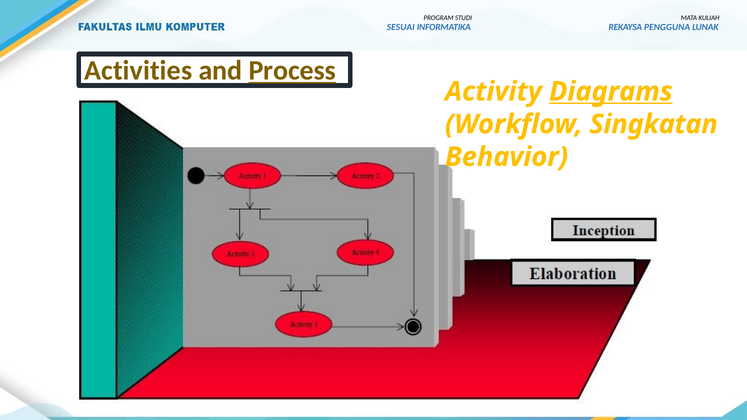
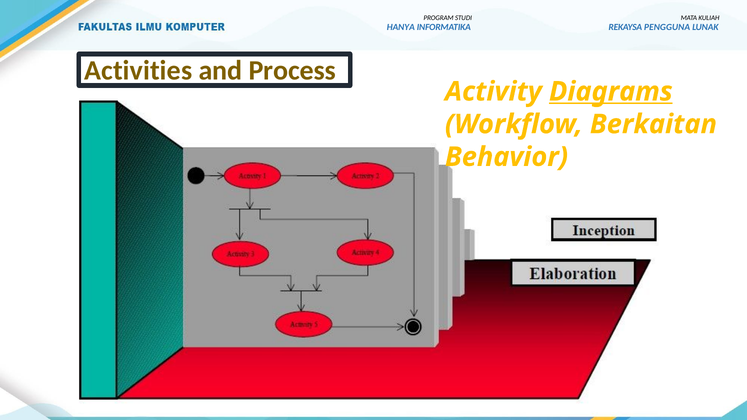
SESUAI: SESUAI -> HANYA (401, 27)
Process underline: present -> none (292, 71)
Singkatan: Singkatan -> Berkaitan (653, 124)
